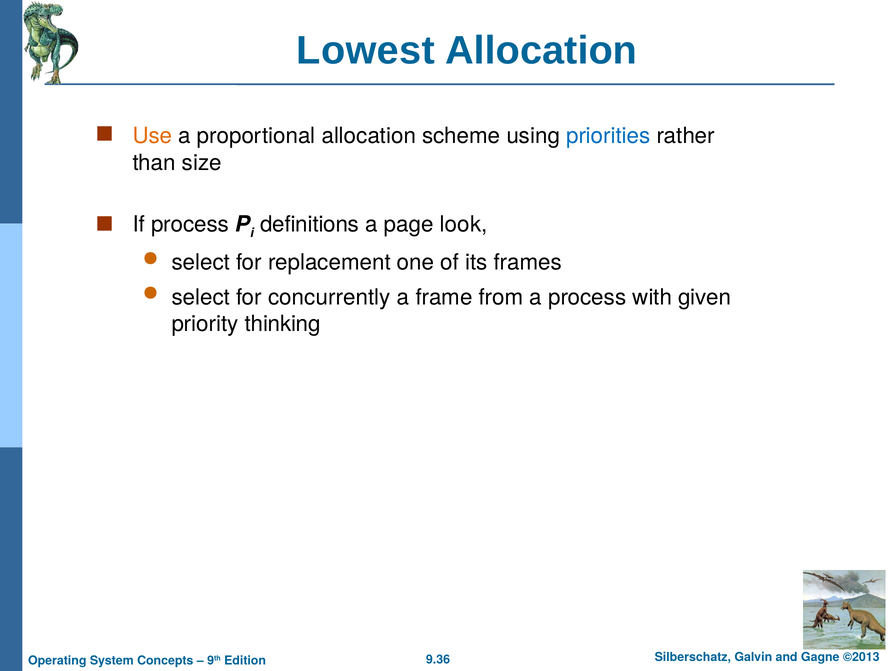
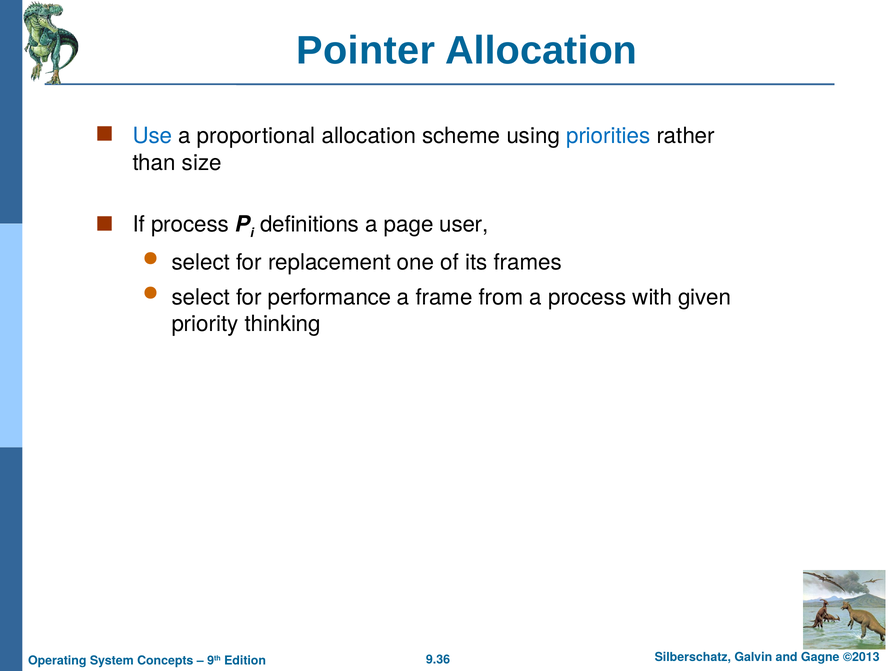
Lowest: Lowest -> Pointer (366, 50)
Use colour: orange -> blue (152, 136)
look: look -> user (464, 224)
concurrently: concurrently -> performance (329, 297)
